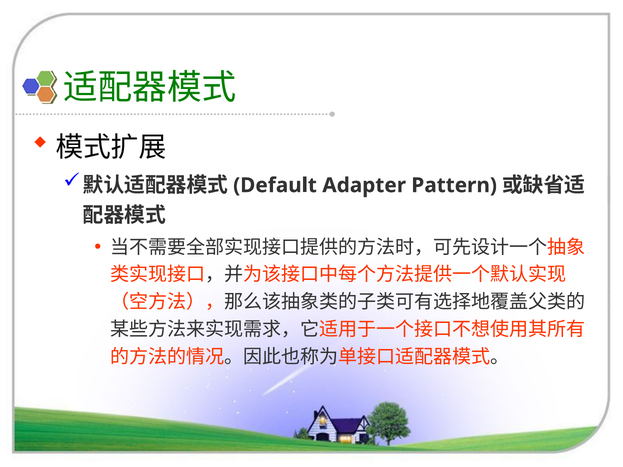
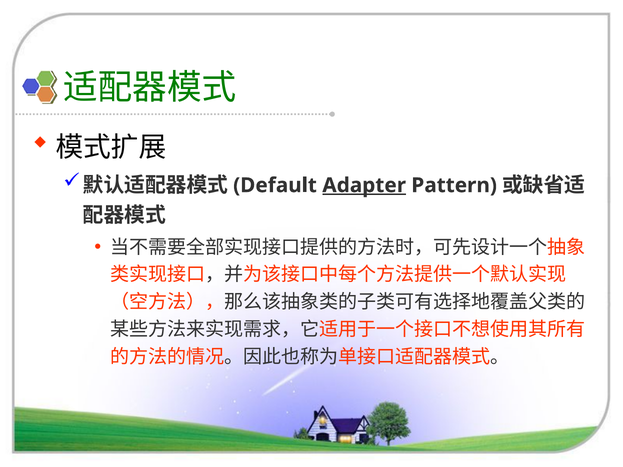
Adapter underline: none -> present (364, 185)
